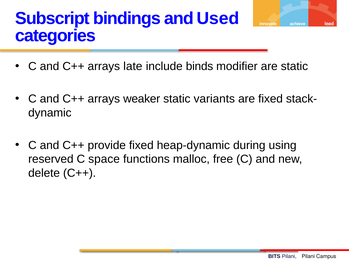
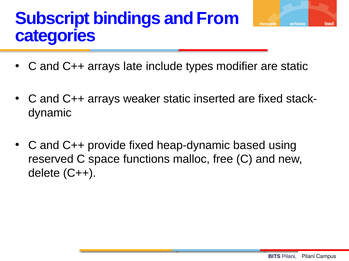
Used: Used -> From (218, 18)
binds: binds -> types (200, 67)
variants: variants -> inserted (214, 99)
during: during -> based (249, 146)
